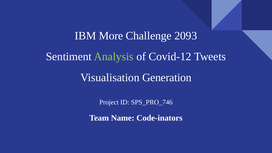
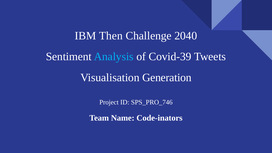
More: More -> Then (111, 36)
2093: 2093 -> 2040 (186, 36)
Analysis colour: light green -> light blue (114, 57)
Covid-12: Covid-12 -> Covid-39 (170, 57)
